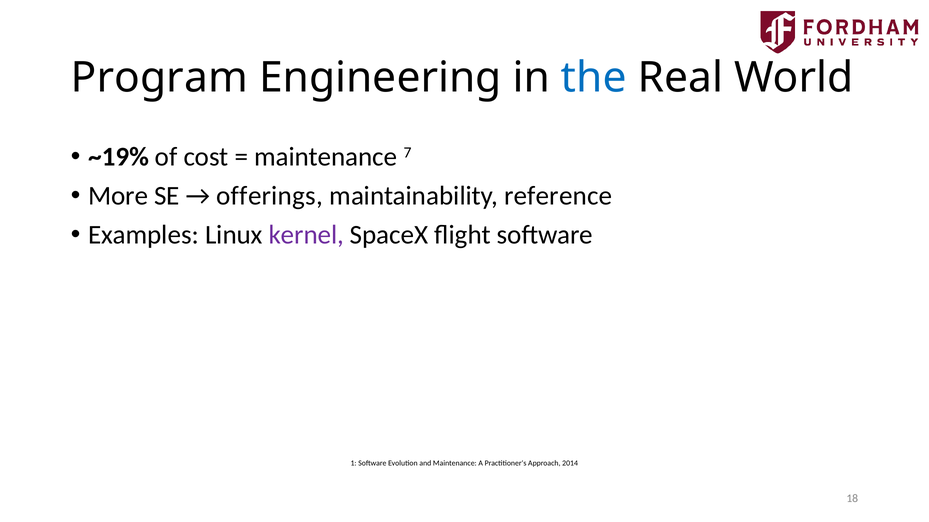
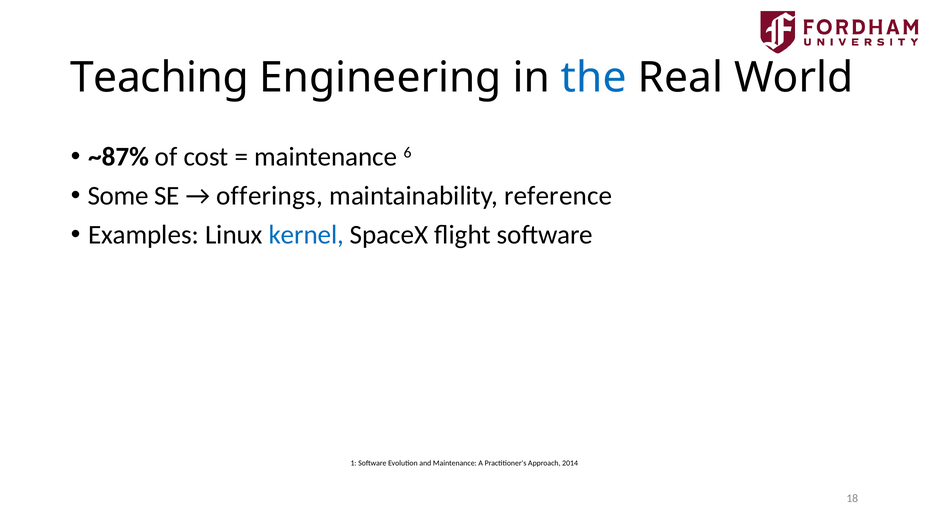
Program: Program -> Teaching (160, 78)
~19%: ~19% -> ~87% (119, 157)
7: 7 -> 6 (407, 153)
More: More -> Some (118, 196)
kernel colour: purple -> blue (306, 235)
